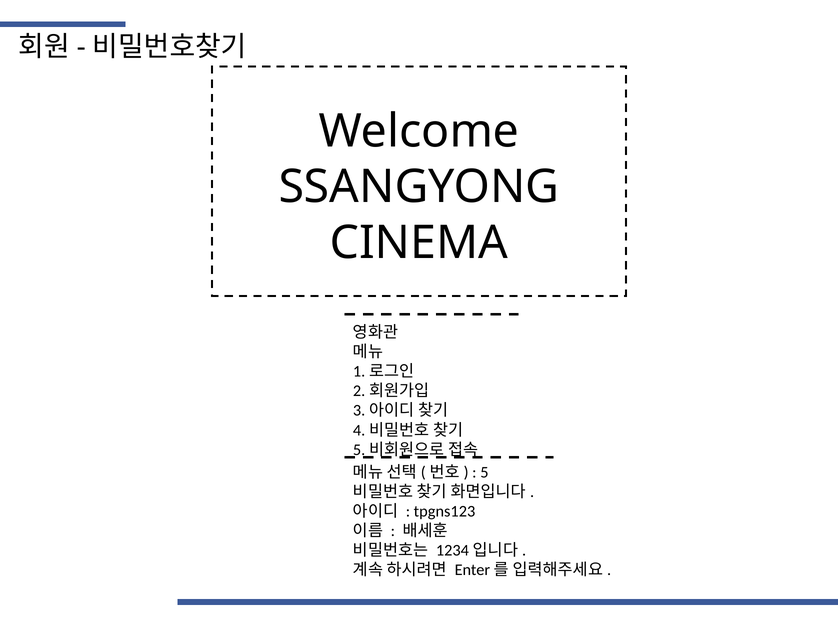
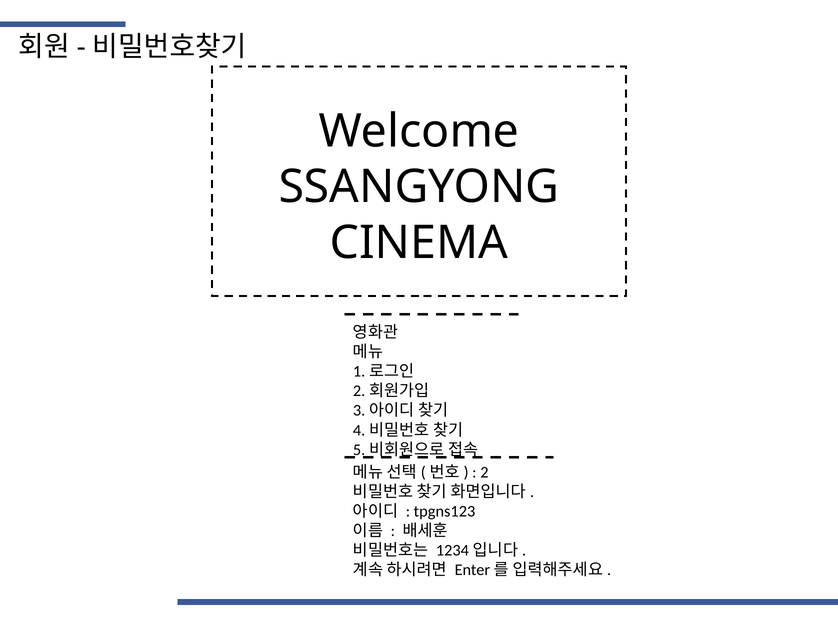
5: 5 -> 2 (484, 473)
